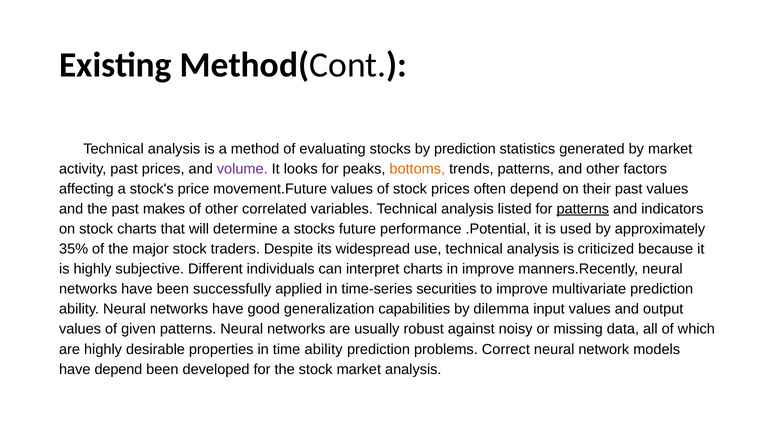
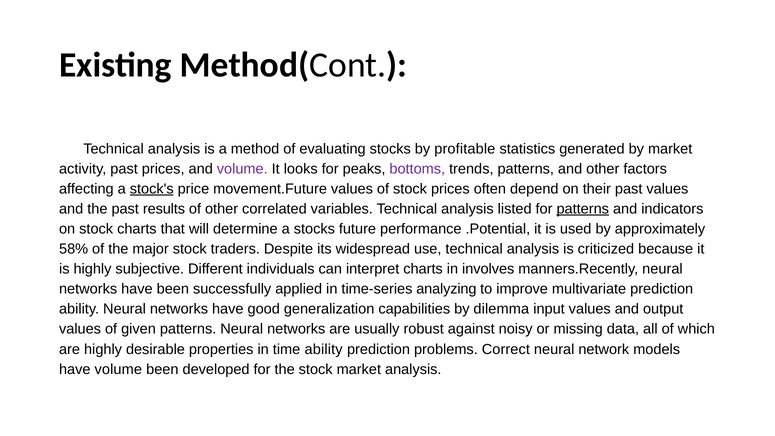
by prediction: prediction -> profitable (465, 149)
bottoms colour: orange -> purple (417, 169)
stock's underline: none -> present (152, 189)
makes: makes -> results (164, 209)
35%: 35% -> 58% (74, 249)
in improve: improve -> involves (488, 269)
securities: securities -> analyzing (446, 289)
have depend: depend -> volume (118, 369)
